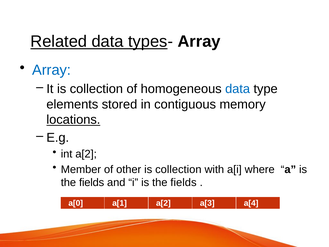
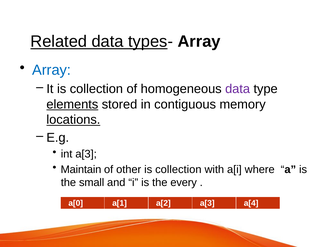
data colour: blue -> purple (238, 89)
elements underline: none -> present (72, 104)
int a[2: a[2 -> a[3 (86, 154)
Member: Member -> Maintain (81, 169)
fields: fields -> small (92, 182)
i is the fields: fields -> every (184, 182)
